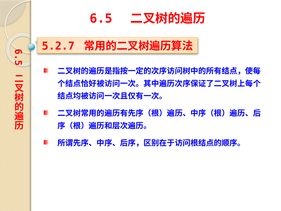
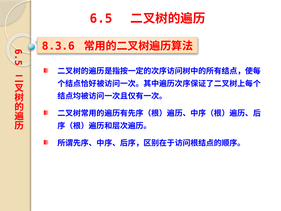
5.2.7: 5.2.7 -> 8.3.6 (58, 46)
